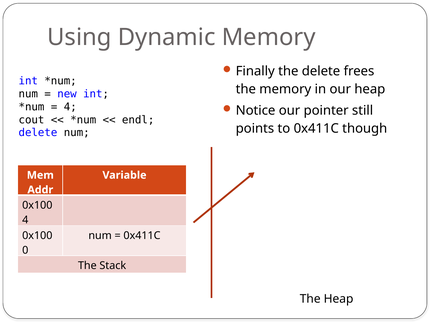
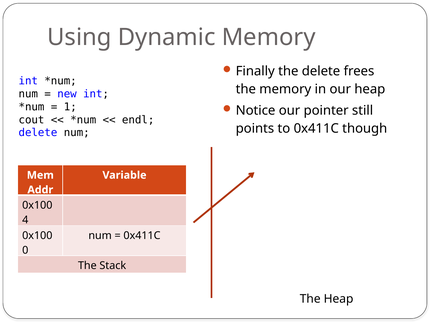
4: 4 -> 1 (70, 107)
